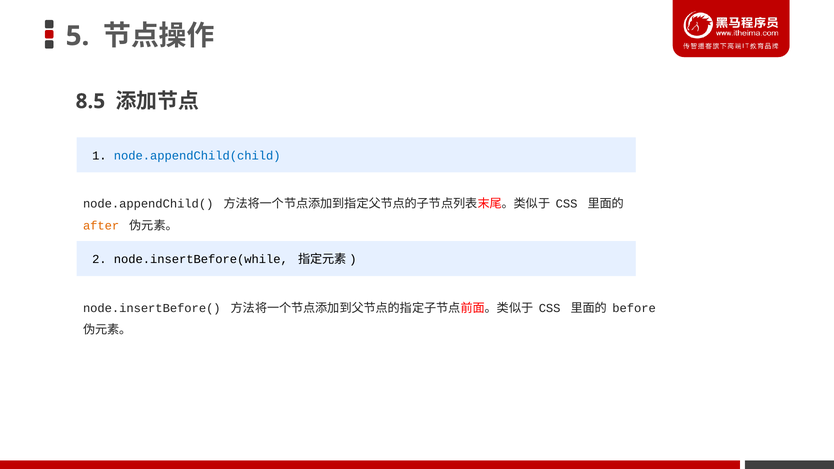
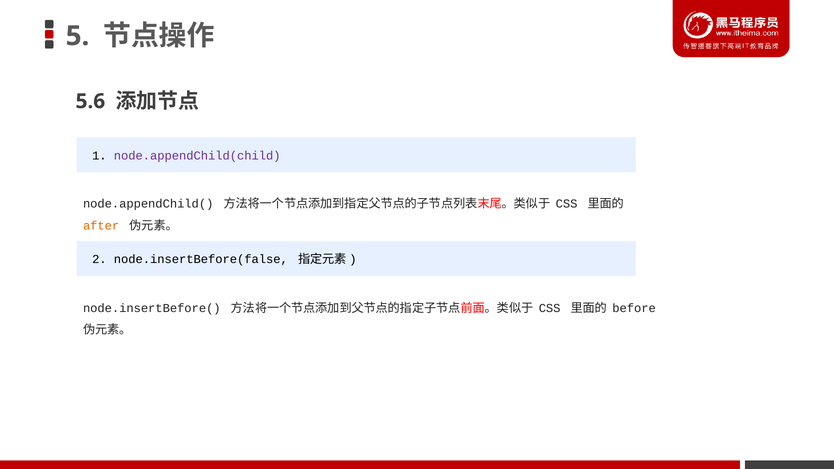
8.5: 8.5 -> 5.6 (90, 101)
node.appendChild(child colour: blue -> purple (197, 156)
node.insertBefore(while: node.insertBefore(while -> node.insertBefore(false (201, 259)
